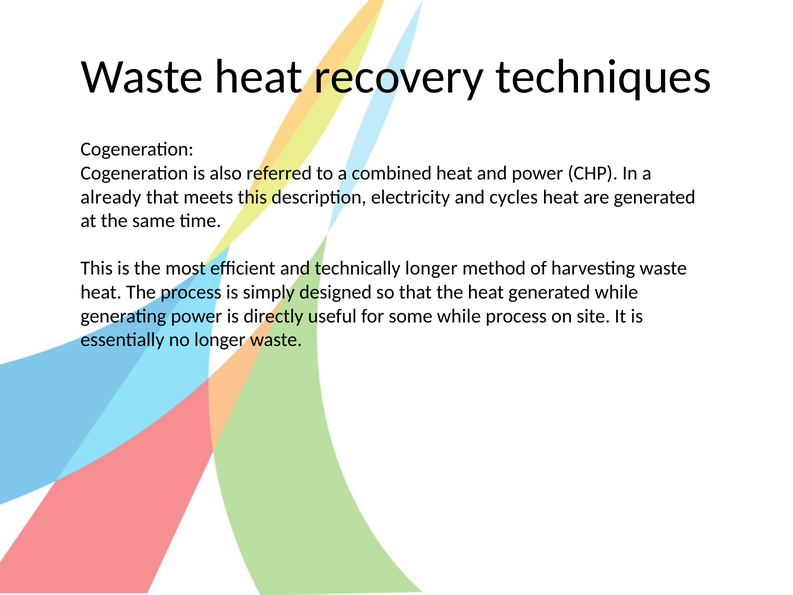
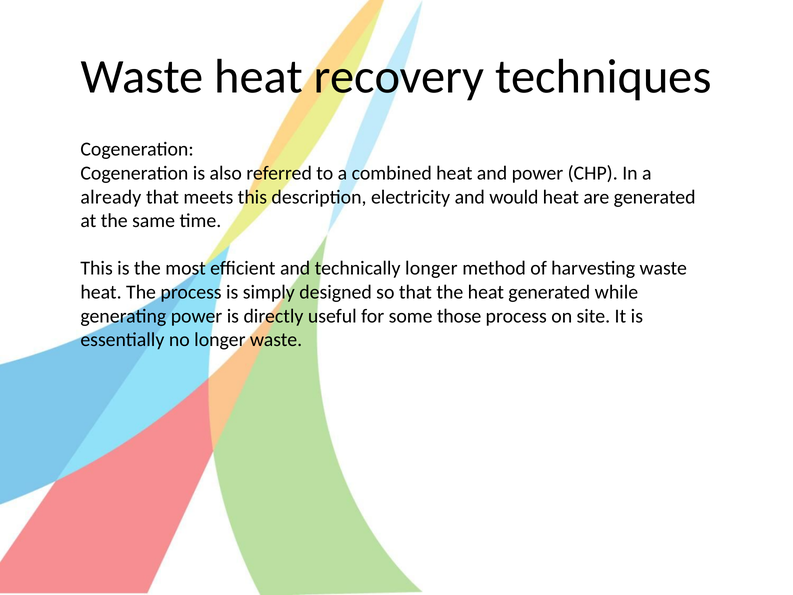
cycles: cycles -> would (514, 197)
some while: while -> those (459, 316)
